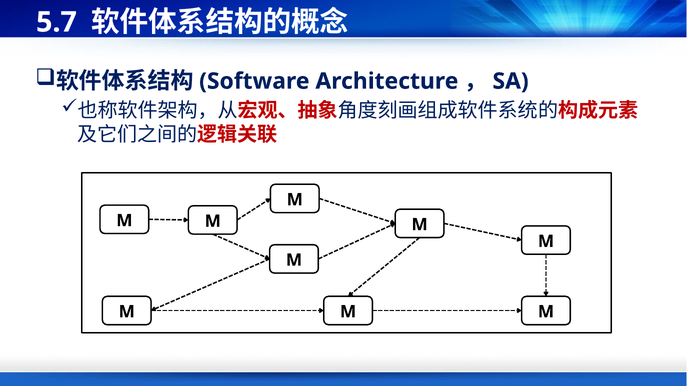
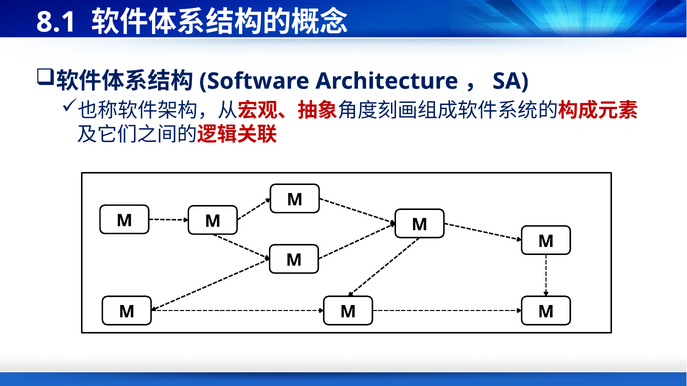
5.7: 5.7 -> 8.1 (56, 22)
